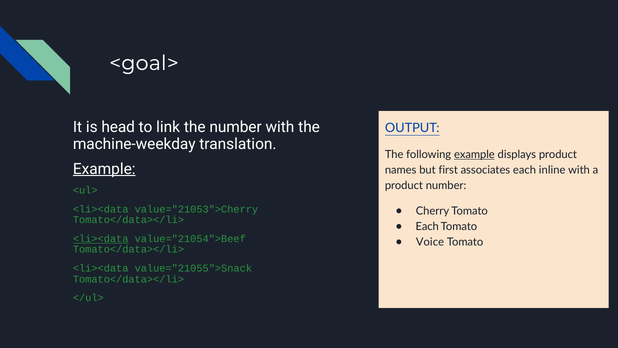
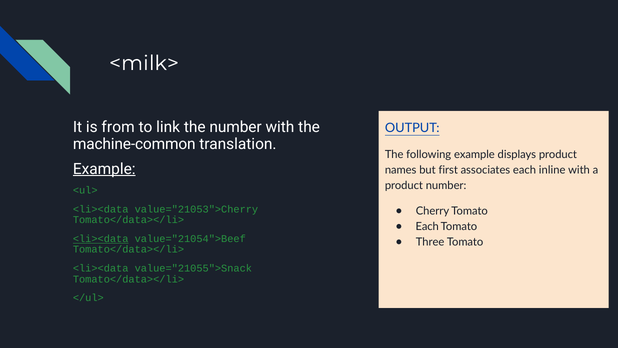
<goal>: <goal> -> <milk> (144, 63)
head: head -> from (118, 127)
machine-weekday: machine-weekday -> machine-common (134, 144)
example underline: present -> none (474, 154)
Voice: Voice -> Three (430, 242)
